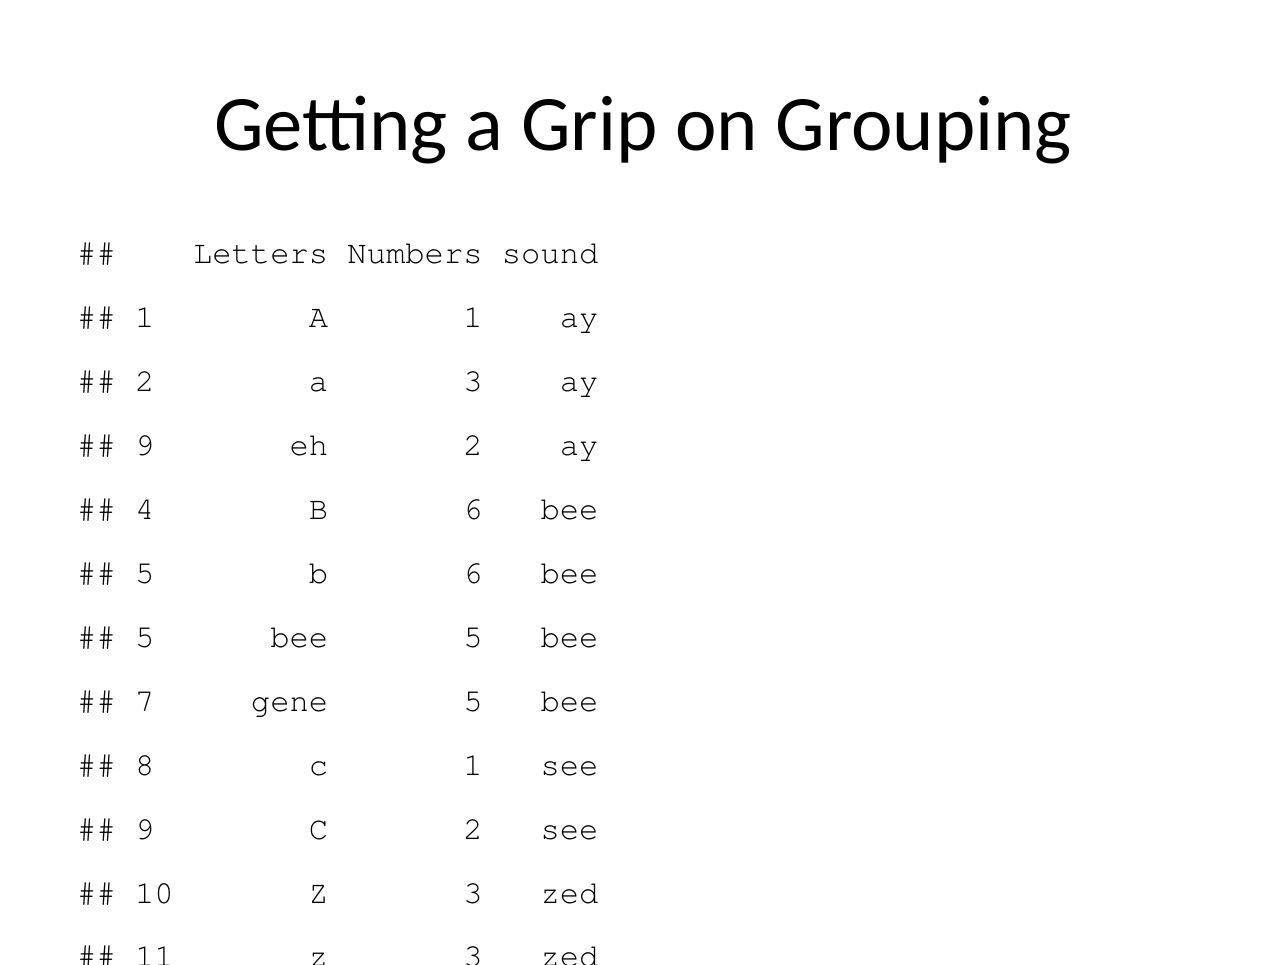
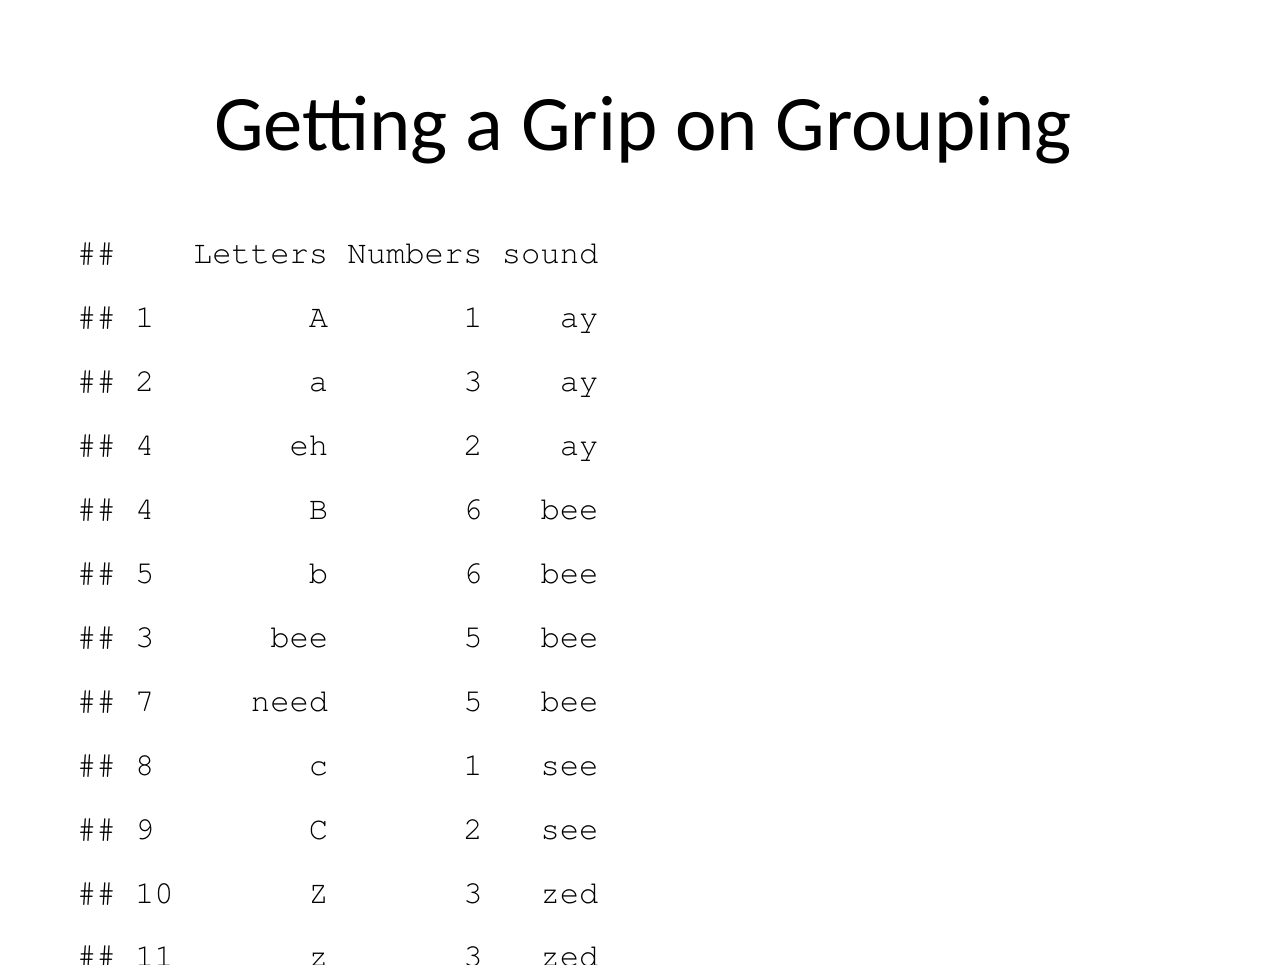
9: 9 -> 4 (145, 445)
5: 5 -> 3 (145, 637)
gene: gene -> need (290, 701)
